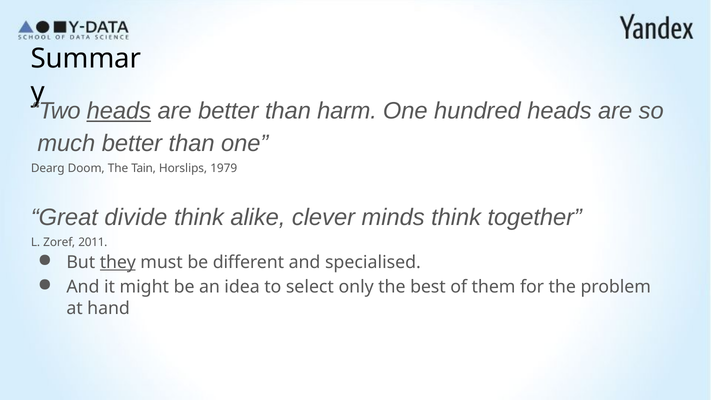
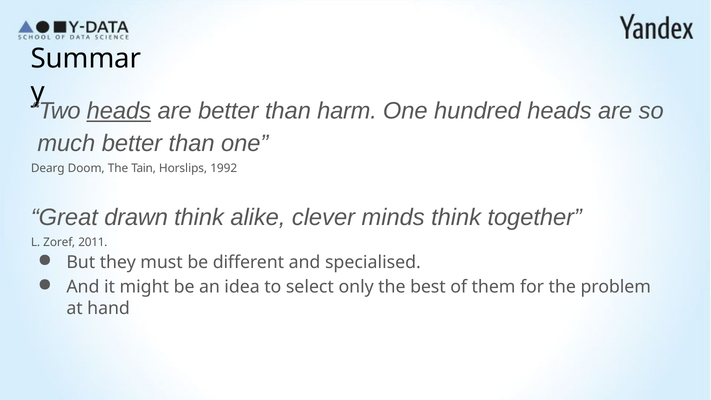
1979: 1979 -> 1992 (224, 168)
divide: divide -> drawn (136, 217)
they underline: present -> none (118, 262)
